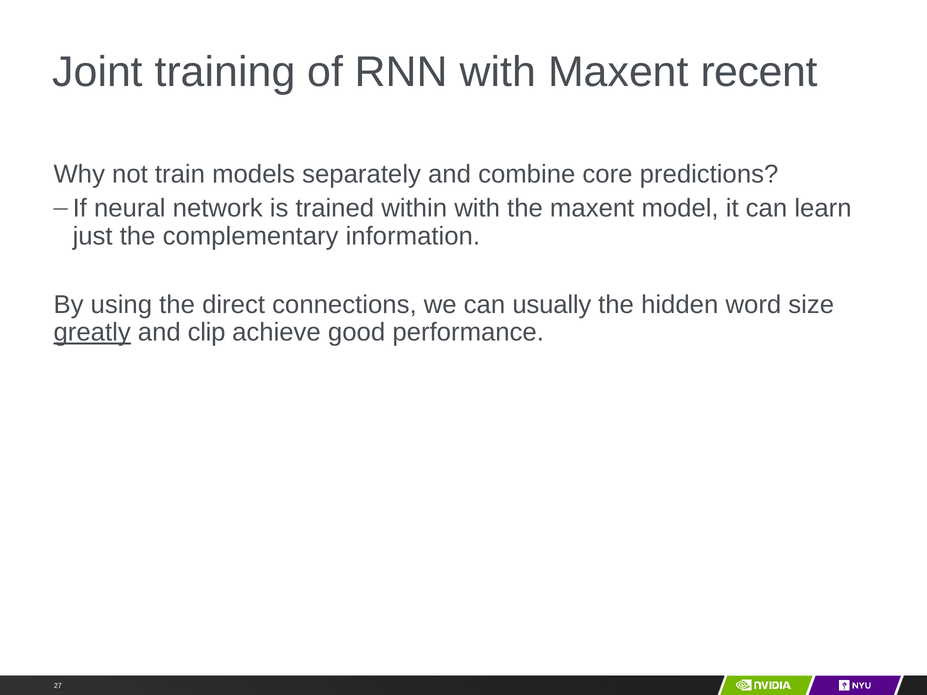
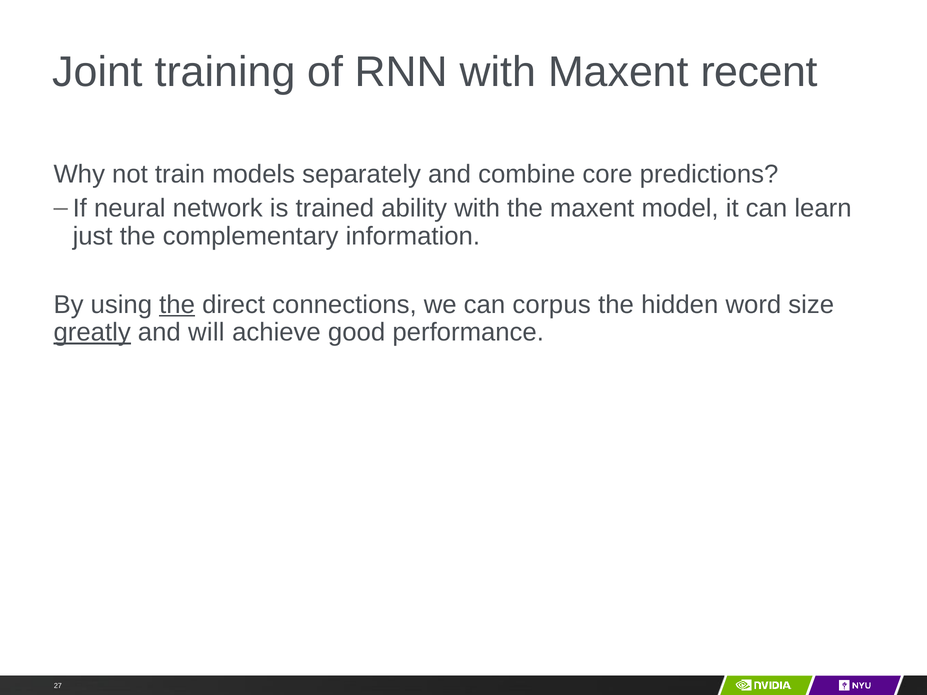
within: within -> ability (414, 208)
the underline: none -> present (177, 305)
usually: usually -> corpus (552, 305)
clip: clip -> will (206, 333)
